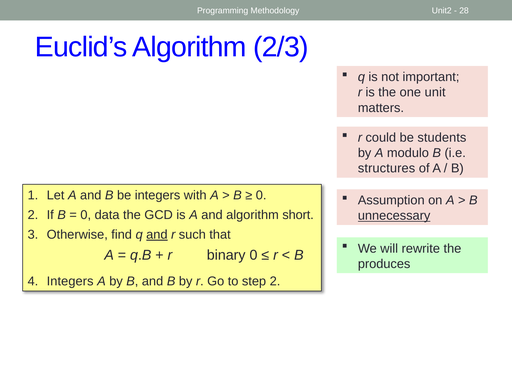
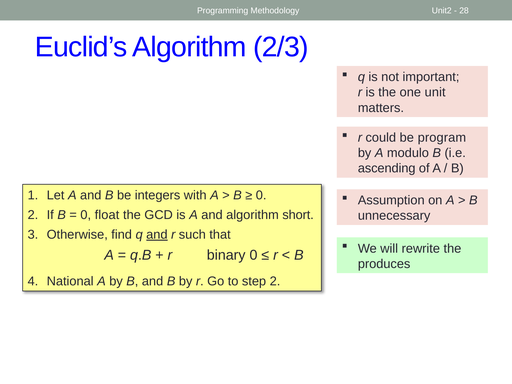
students: students -> program (442, 138)
structures: structures -> ascending (387, 168)
data: data -> float (107, 215)
unnecessary underline: present -> none (394, 216)
4 Integers: Integers -> National (70, 281)
